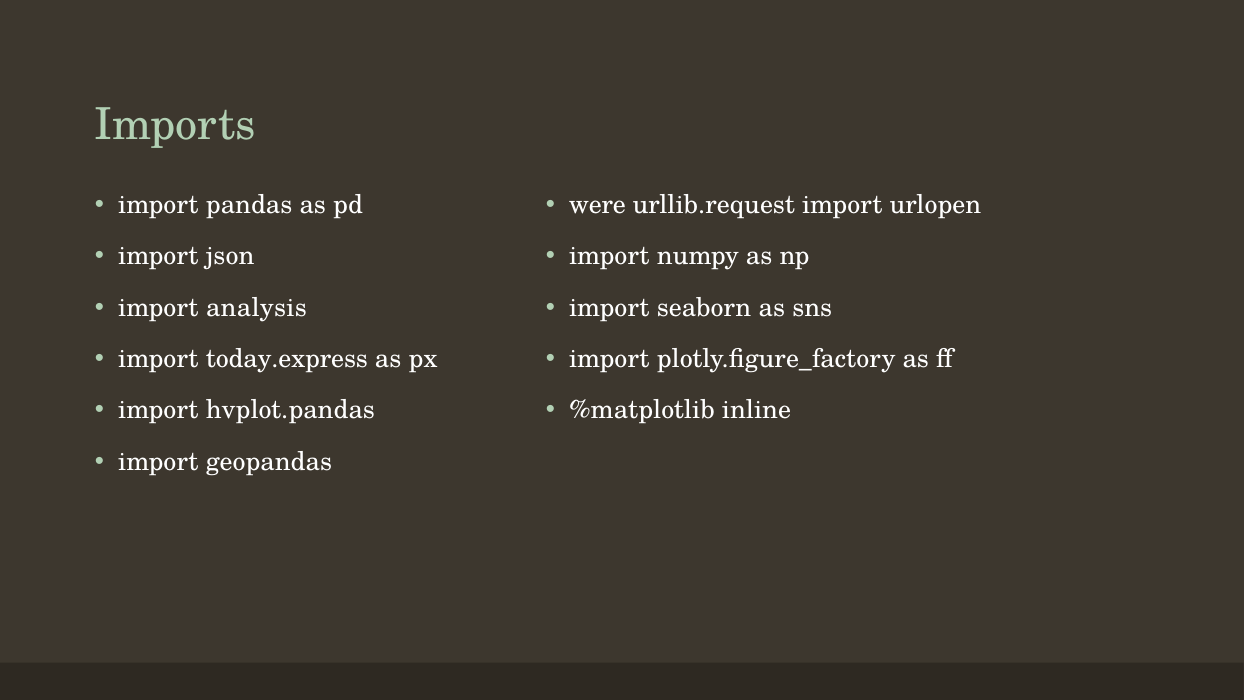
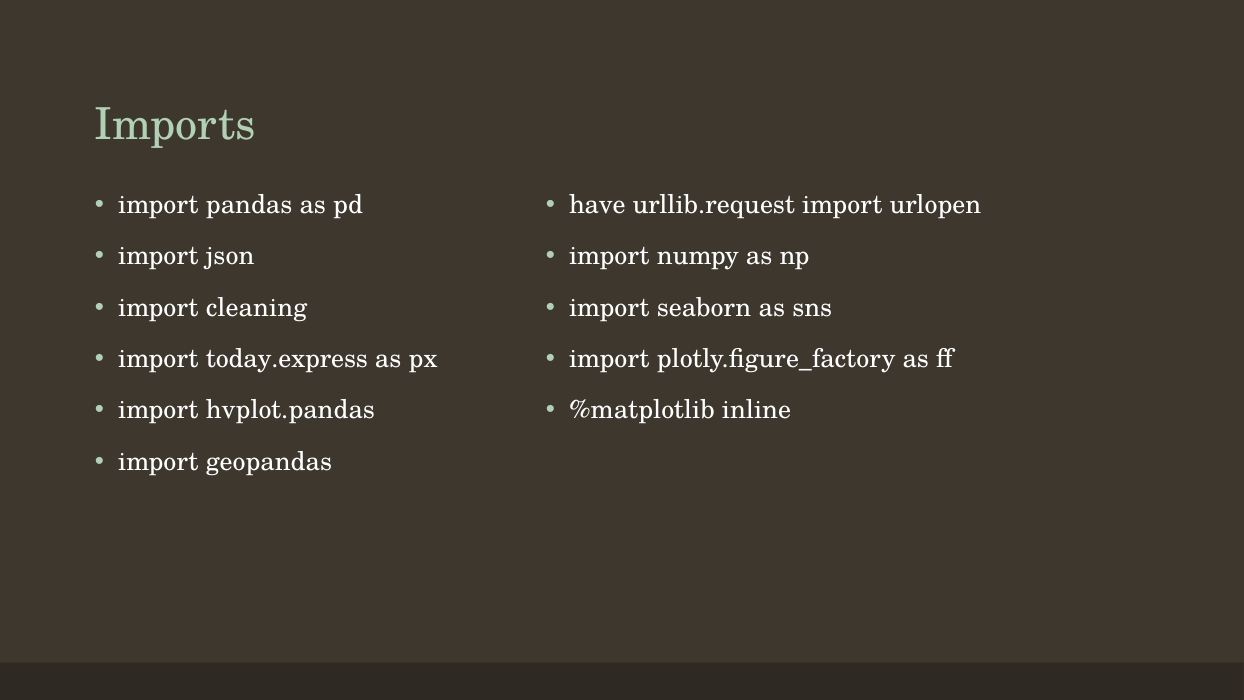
were: were -> have (597, 205)
analysis: analysis -> cleaning (257, 308)
